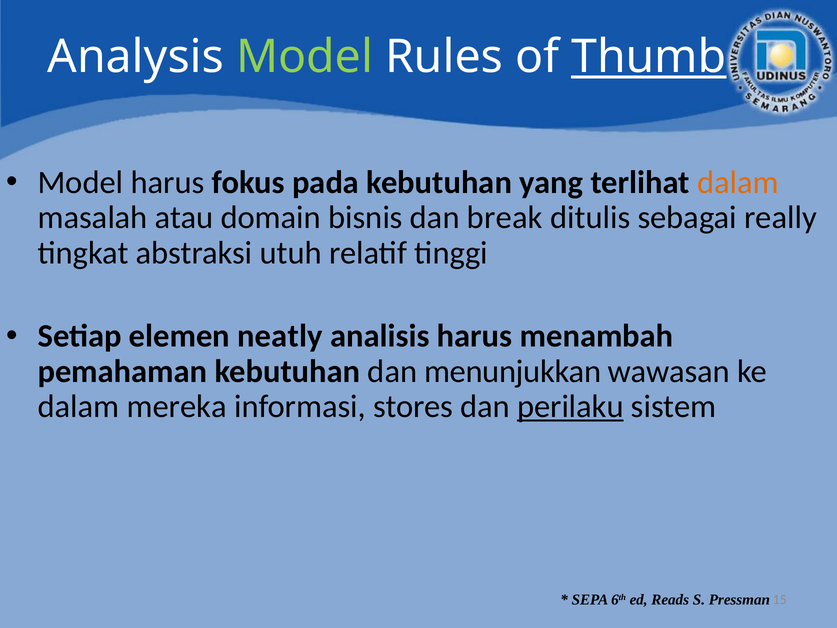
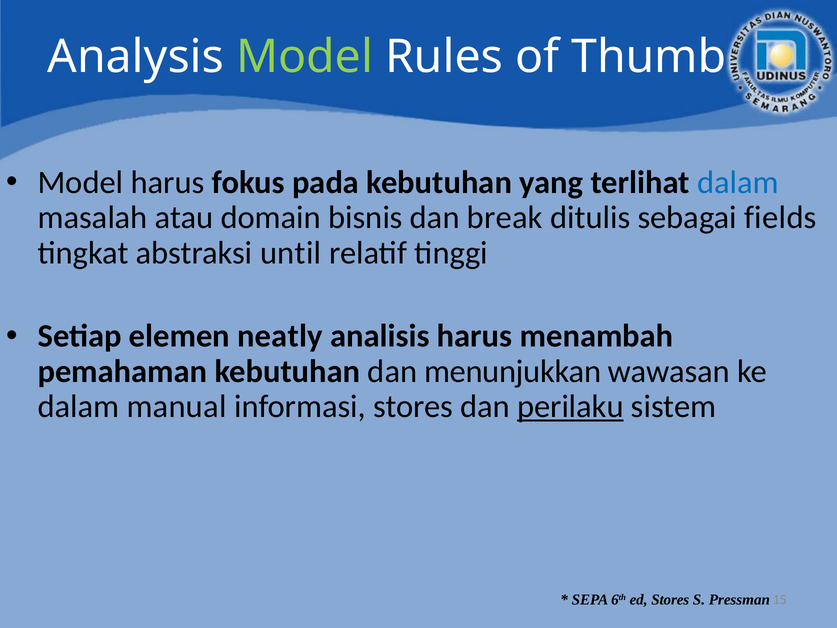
Thumb underline: present -> none (649, 57)
dalam colour: orange -> blue (738, 182)
really: really -> fields (780, 218)
utuh: utuh -> until (291, 253)
mereka: mereka -> manual (177, 406)
ed Reads: Reads -> Stores (670, 599)
